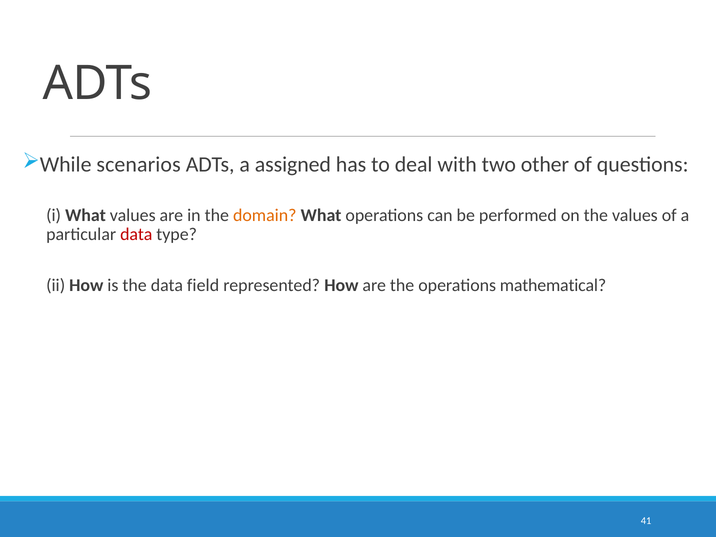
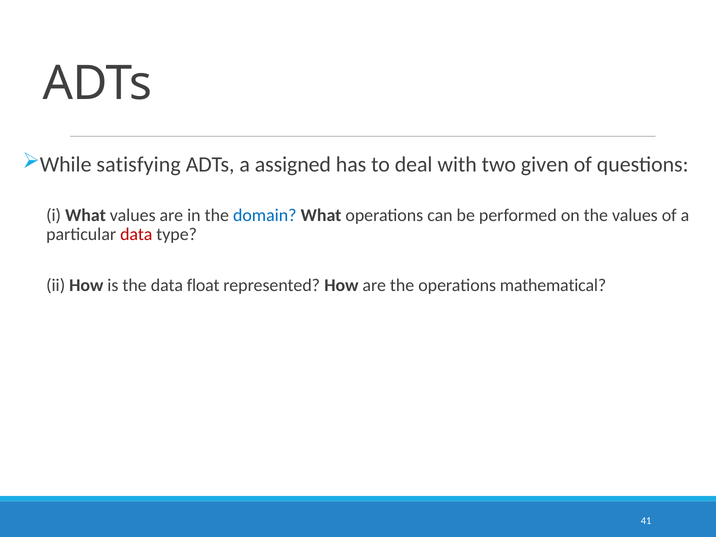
scenarios: scenarios -> satisfying (139, 164)
other: other -> given (545, 164)
domain colour: orange -> blue (265, 215)
field: field -> float (203, 285)
